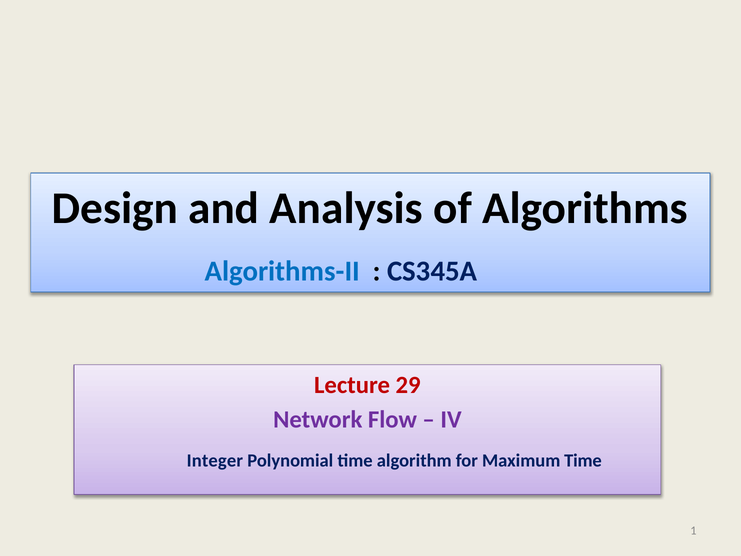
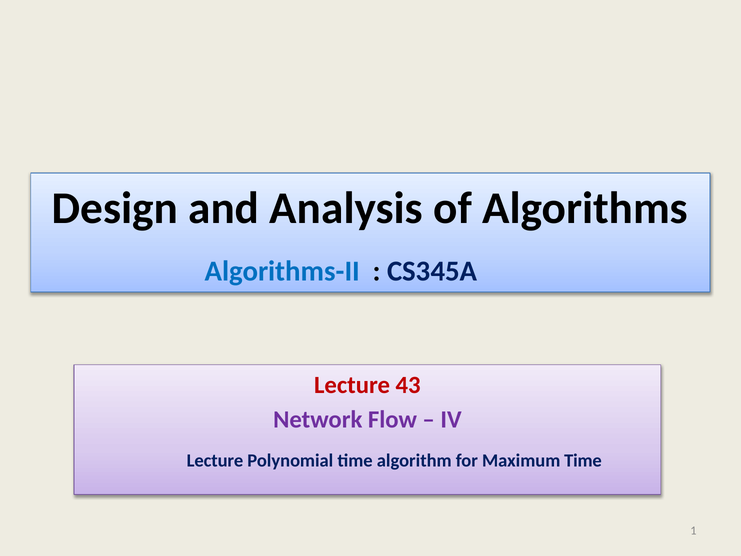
29: 29 -> 43 (408, 385)
Integer: Integer -> Lecture (215, 461)
